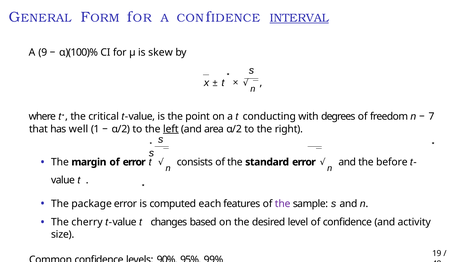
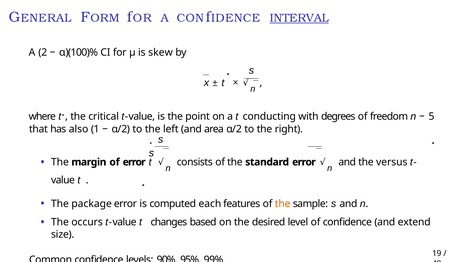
9: 9 -> 2 (43, 52)
7: 7 -> 5 (431, 117)
well: well -> also (79, 129)
left underline: present -> none (171, 129)
before: before -> versus (392, 162)
the colour: purple -> orange (283, 204)
cherry: cherry -> occurs (87, 222)
activity: activity -> extend (414, 222)
